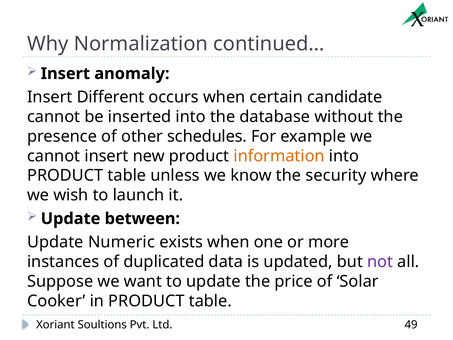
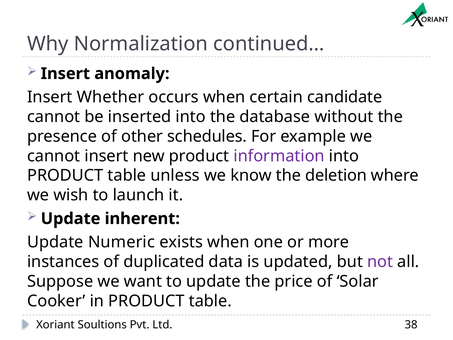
Different: Different -> Whether (110, 97)
information colour: orange -> purple (279, 156)
security: security -> deletion (336, 175)
between: between -> inherent (142, 218)
49: 49 -> 38 (411, 325)
